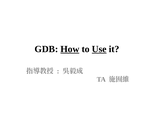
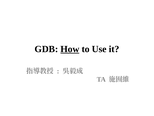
Use underline: present -> none (99, 49)
